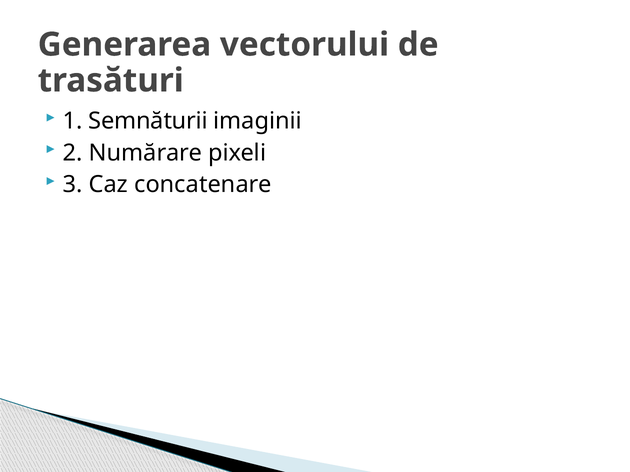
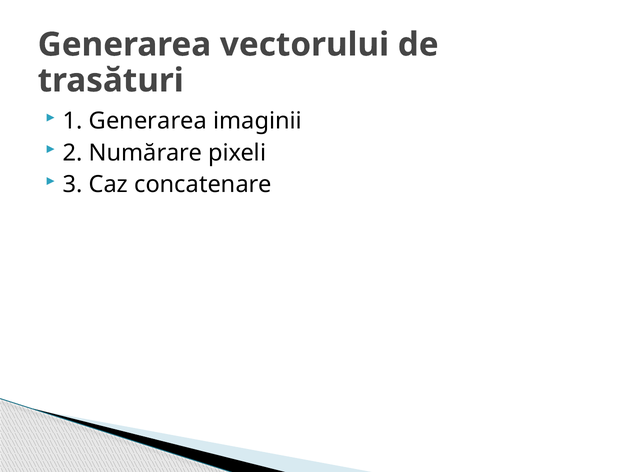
1 Semnăturii: Semnăturii -> Generarea (148, 121)
